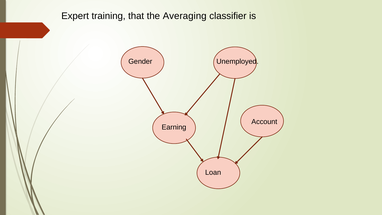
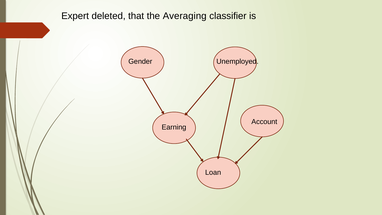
training: training -> deleted (109, 16)
